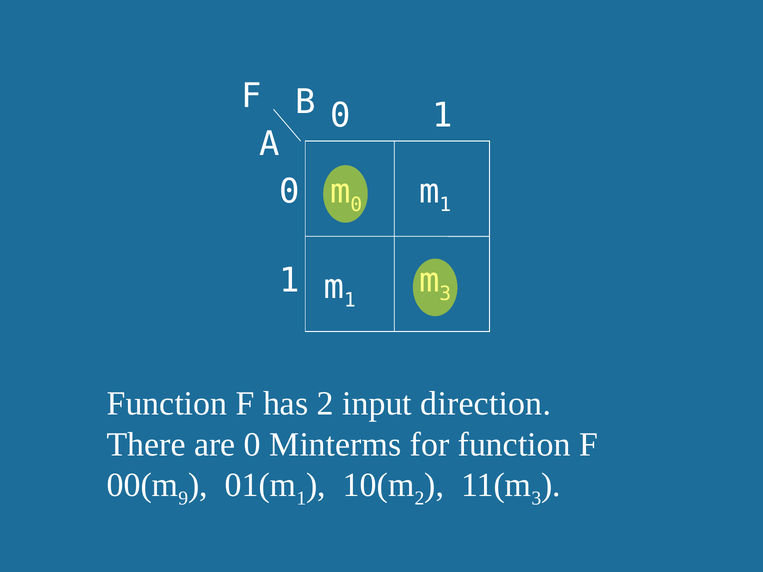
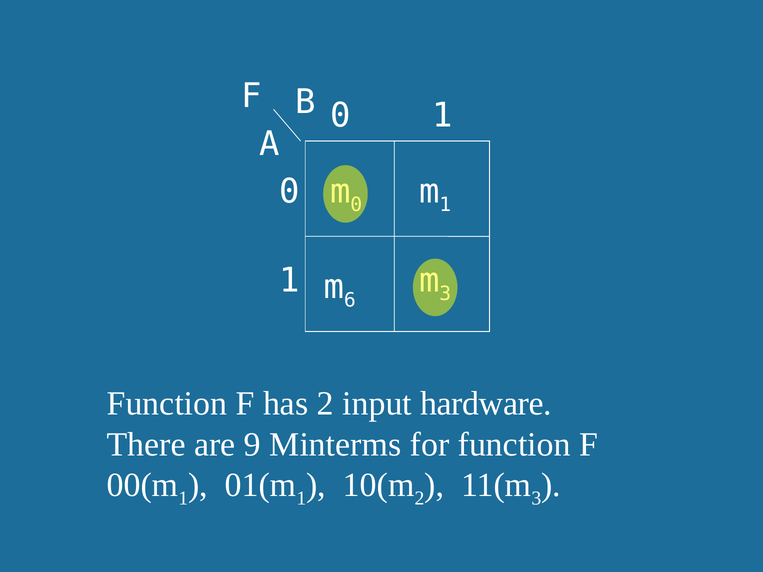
1: 1 -> 6 (350, 300)
direction: direction -> hardware (486, 404)
are 0: 0 -> 9 (252, 445)
9: 9 -> 1 (183, 499)
